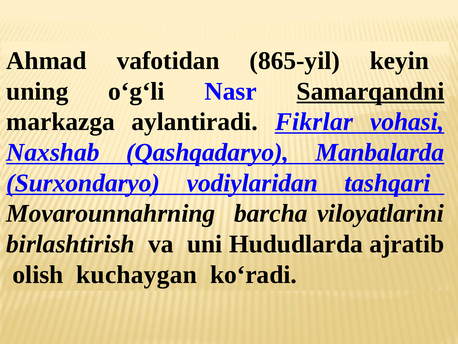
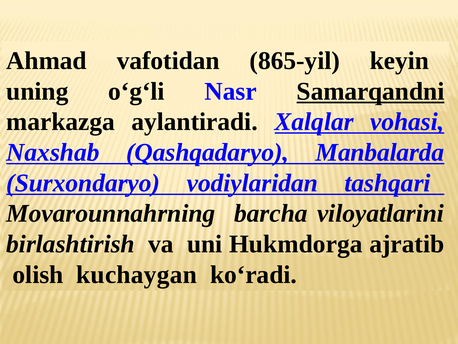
Fikrlar: Fikrlar -> Xalqlar (314, 122)
Hududlarda: Hududlarda -> Hukmdorga (296, 244)
